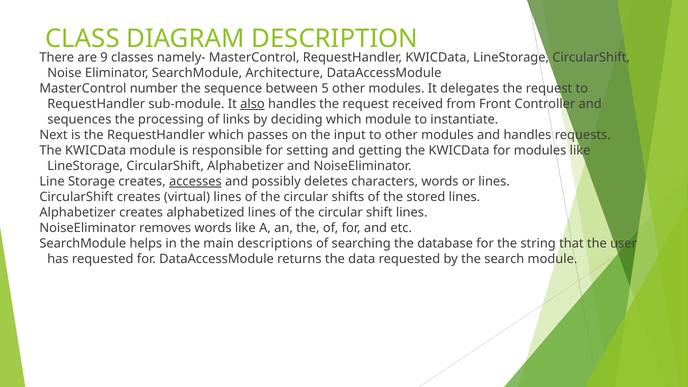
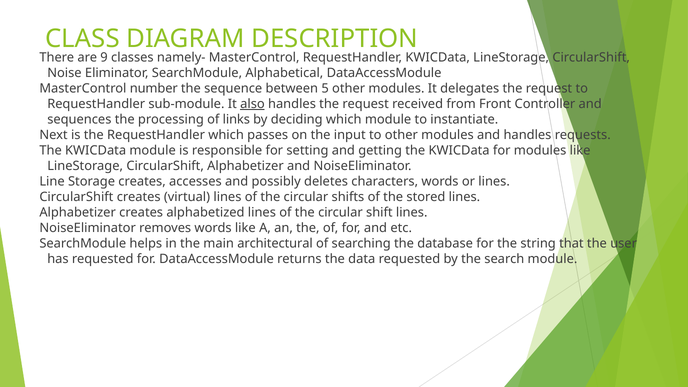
Architecture: Architecture -> Alphabetical (284, 73)
accesses underline: present -> none (195, 181)
descriptions: descriptions -> architectural (275, 243)
